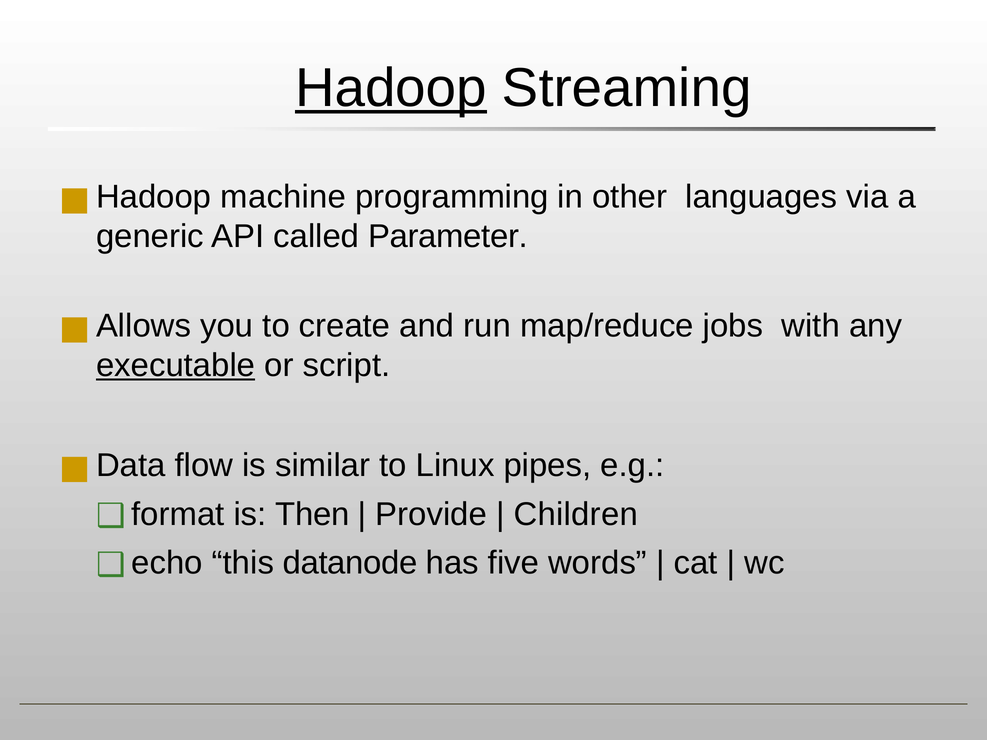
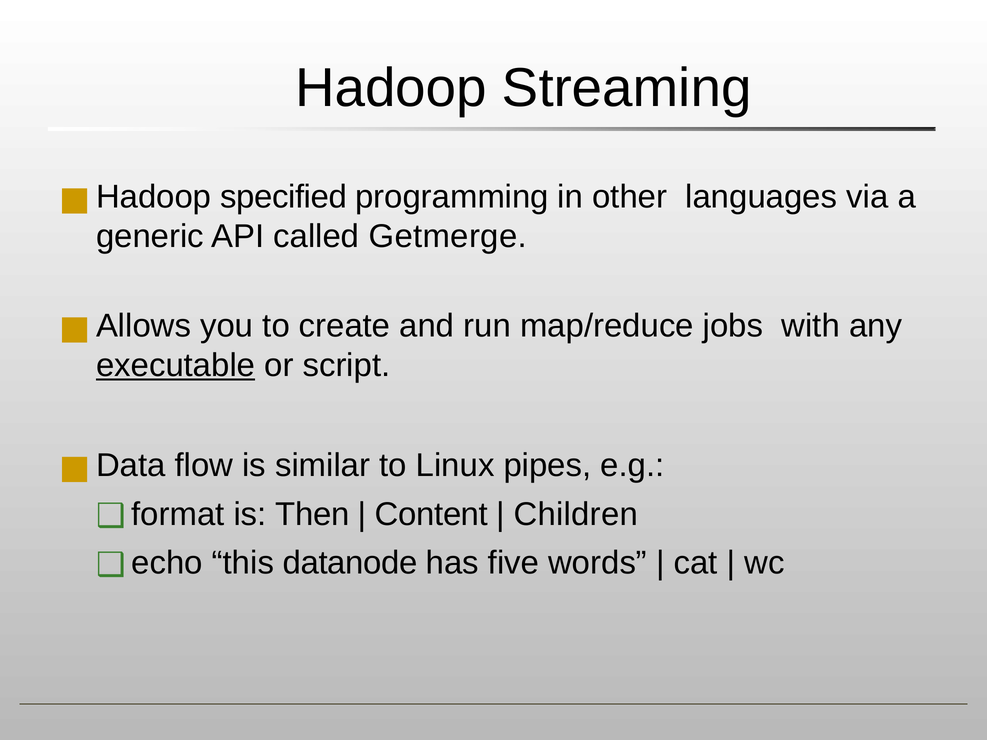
Hadoop underline: present -> none (391, 88)
machine: machine -> specified (284, 197)
Parameter: Parameter -> Getmerge (448, 237)
Provide: Provide -> Content (431, 515)
